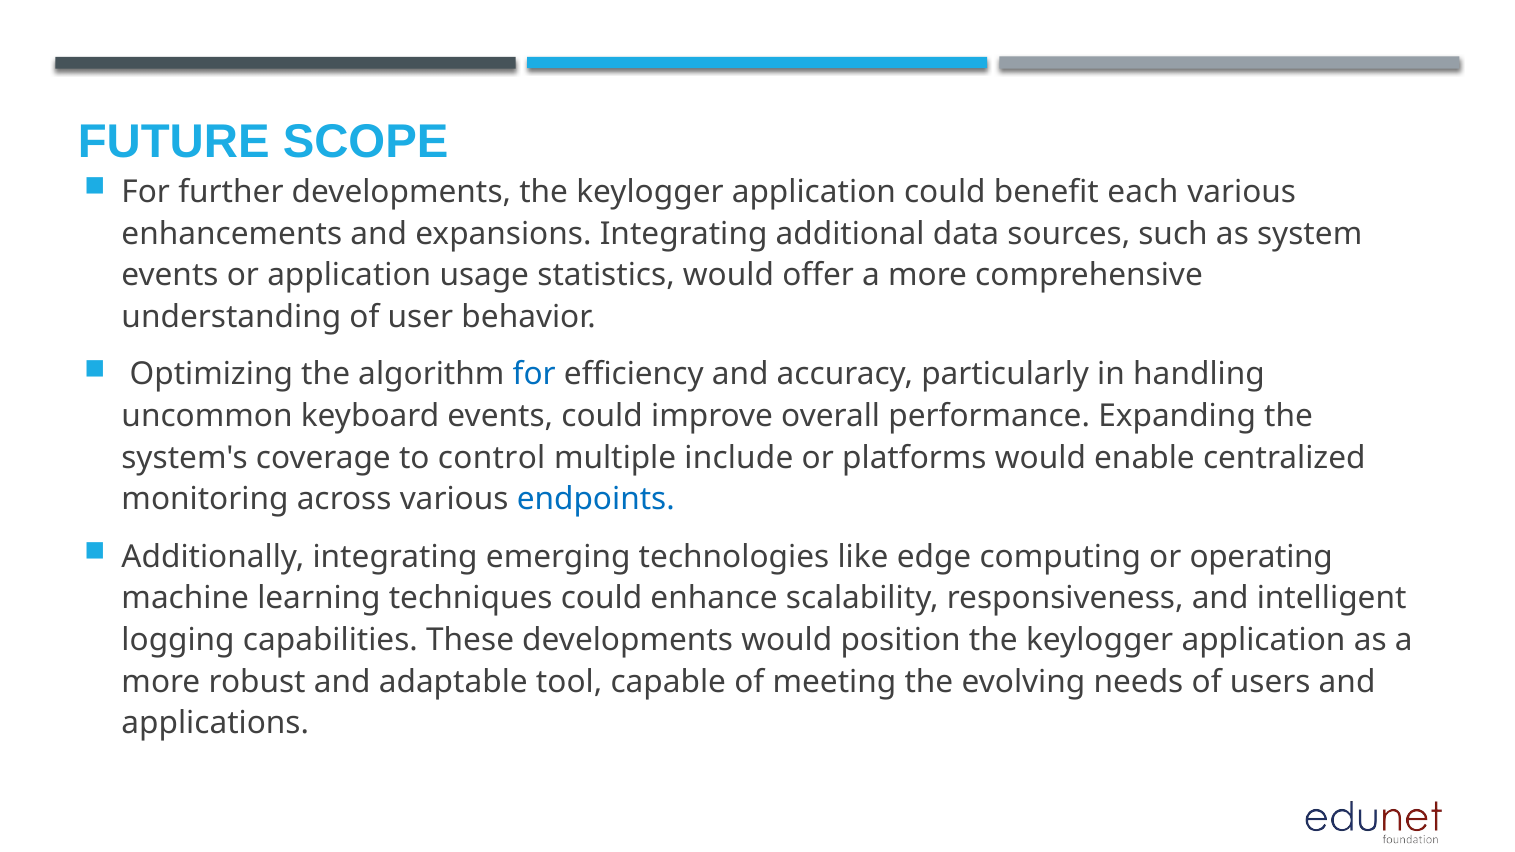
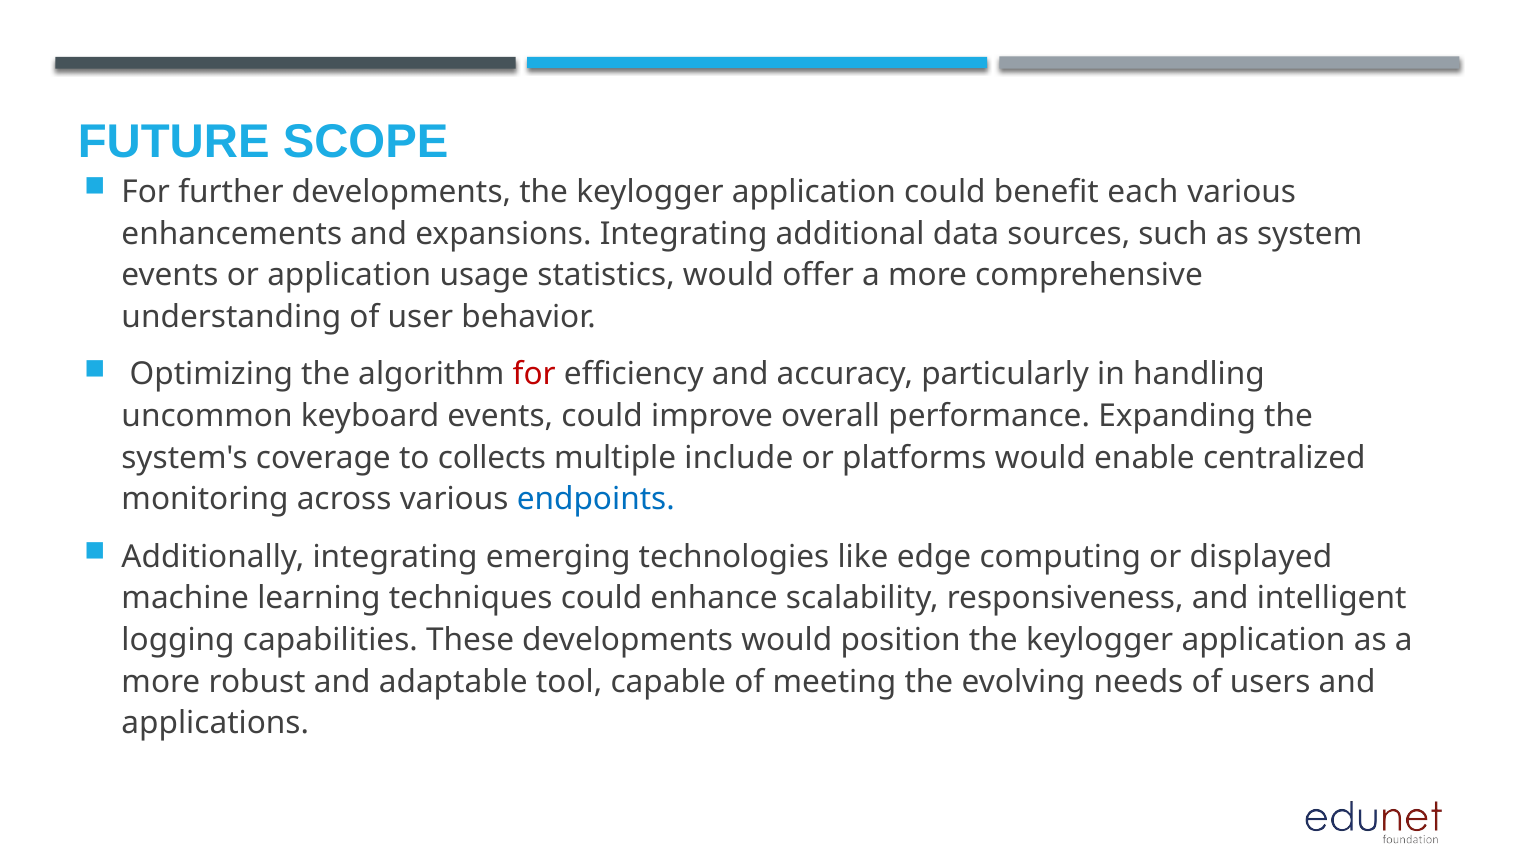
for colour: blue -> red (534, 375)
control: control -> collects (492, 458)
operating: operating -> displayed (1261, 557)
